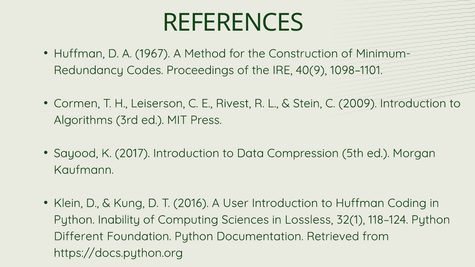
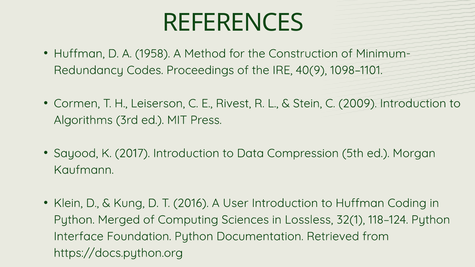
1967: 1967 -> 1958 (153, 54)
Inability: Inability -> Merged (119, 220)
Different: Different -> Interface (79, 236)
